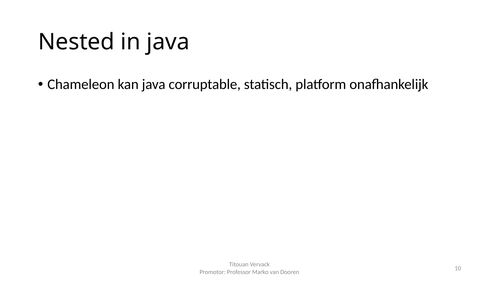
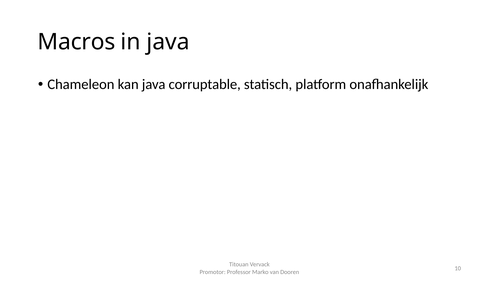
Nested: Nested -> Macros (76, 42)
